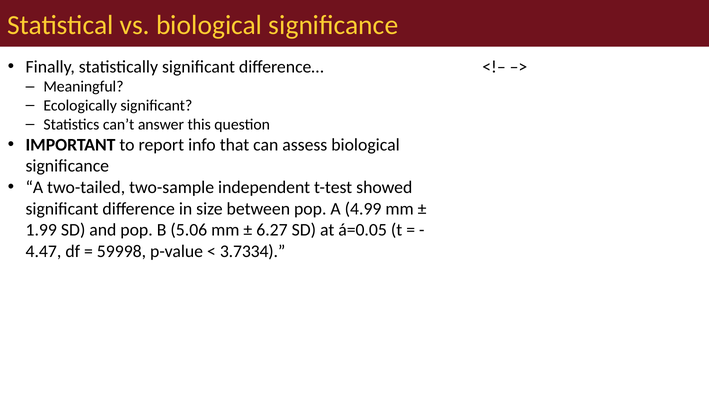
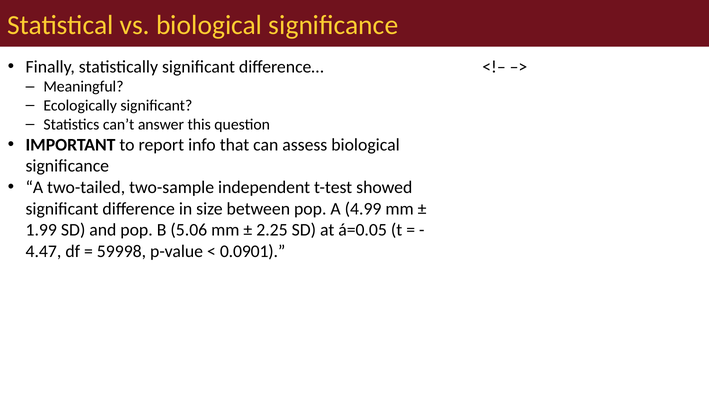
6.27: 6.27 -> 2.25 (272, 230)
3.7334: 3.7334 -> 0.0901 (253, 251)
